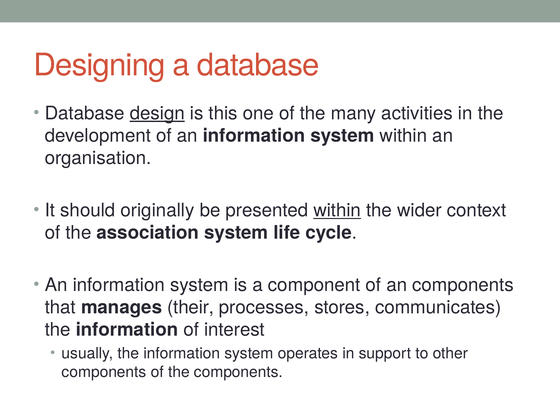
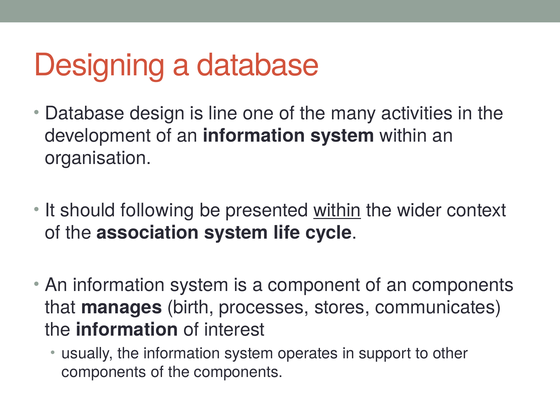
design underline: present -> none (157, 113)
this: this -> line (223, 113)
originally: originally -> following (157, 210)
their: their -> birth (191, 307)
